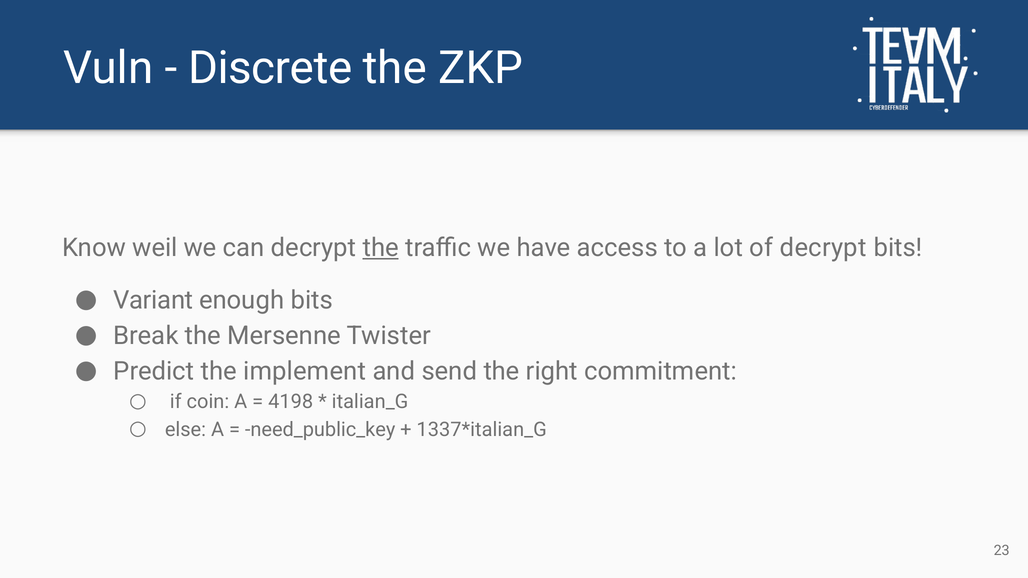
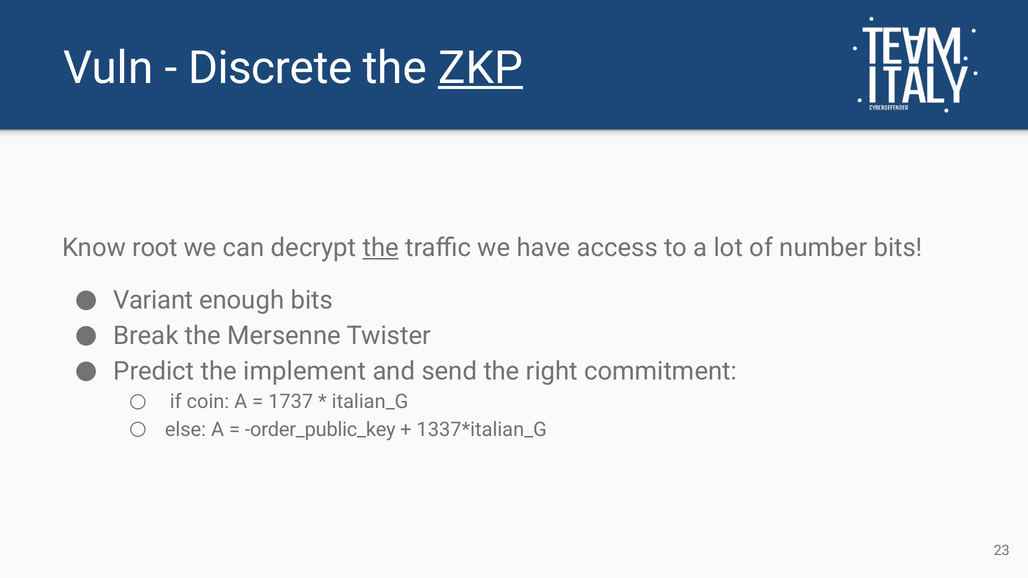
ZKP underline: none -> present (481, 68)
weil: weil -> root (155, 248)
of decrypt: decrypt -> number (823, 248)
4198: 4198 -> 1737 (291, 402)
need_public_key: need_public_key -> order_public_key (320, 430)
